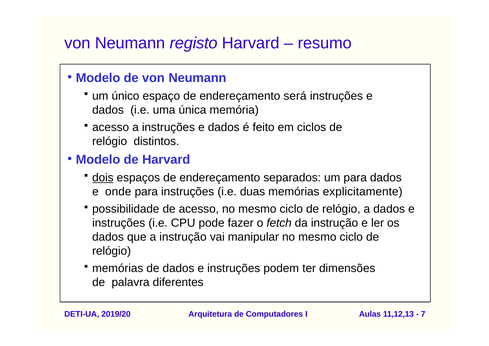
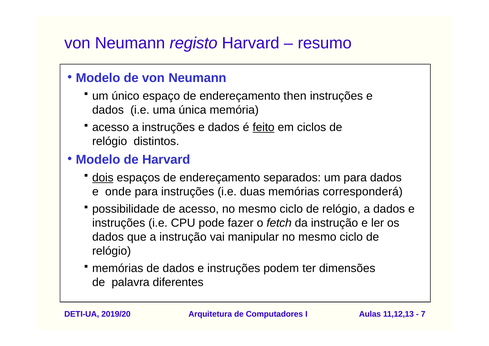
será: será -> then (295, 96)
feito underline: none -> present (264, 127)
explicitamente: explicitamente -> corresponderá (363, 191)
